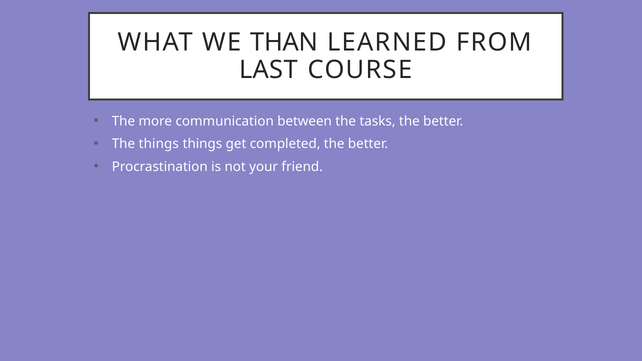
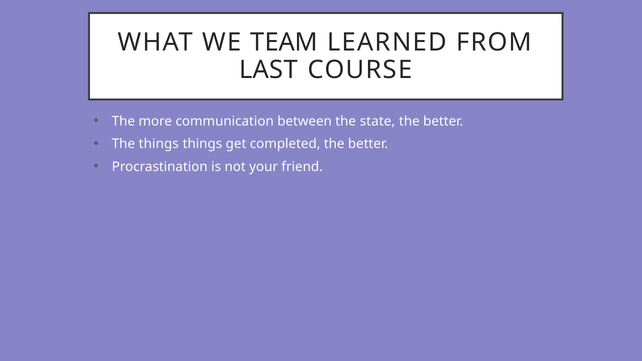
THAN: THAN -> TEAM (284, 43)
tasks: tasks -> state (377, 121)
